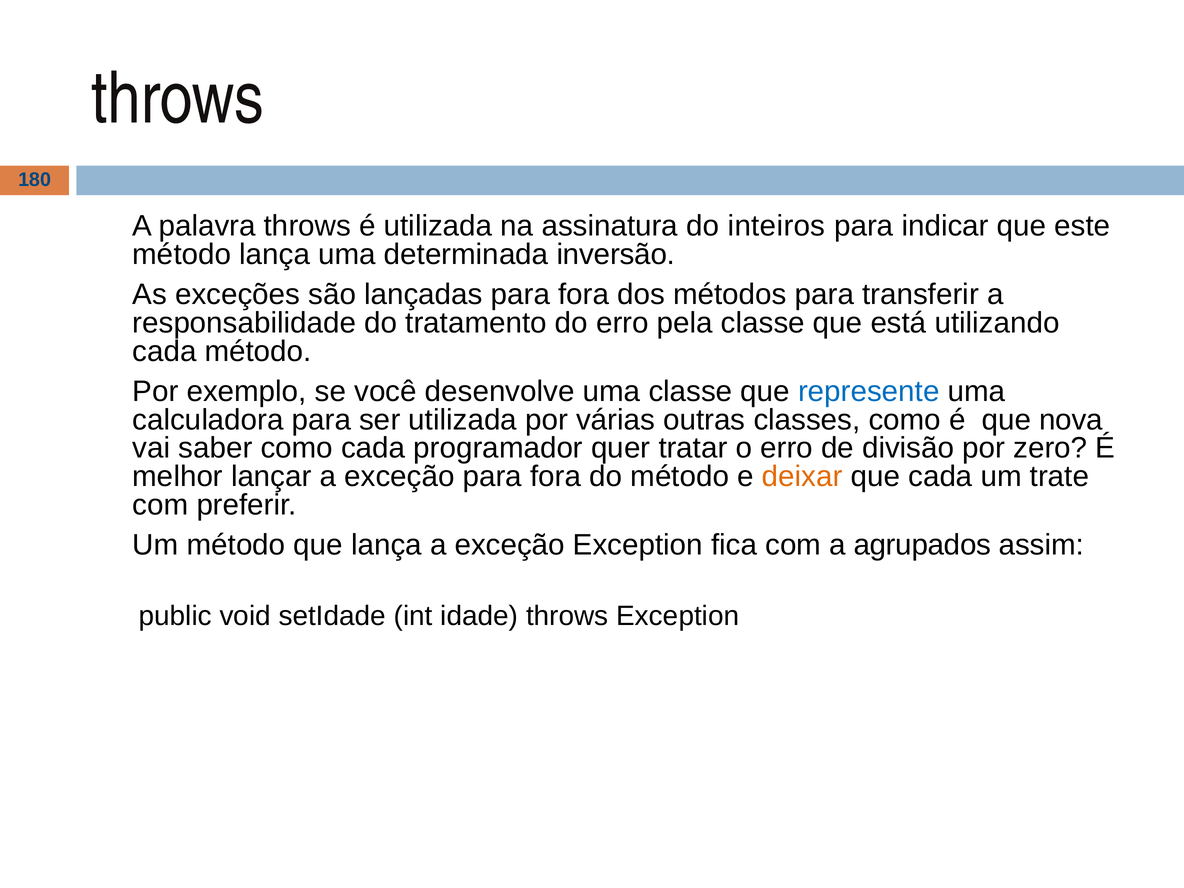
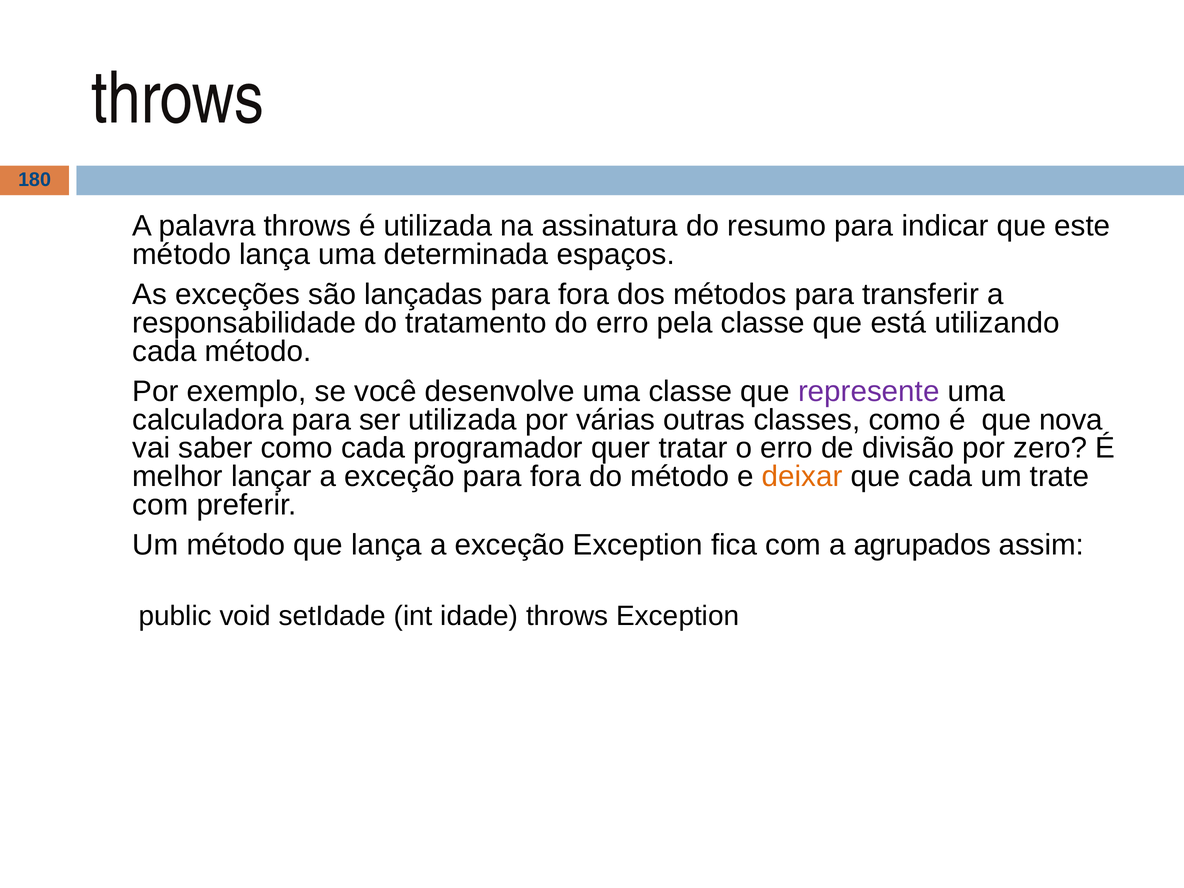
inteiros: inteiros -> resumo (777, 226)
inversão: inversão -> espaços (616, 255)
represente colour: blue -> purple (869, 391)
